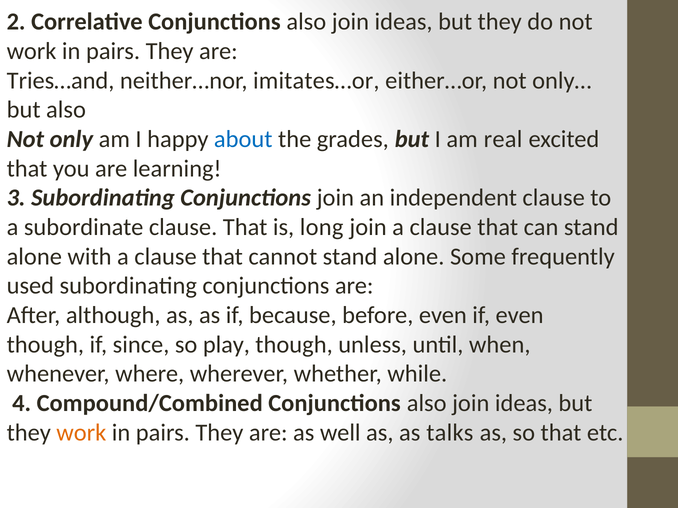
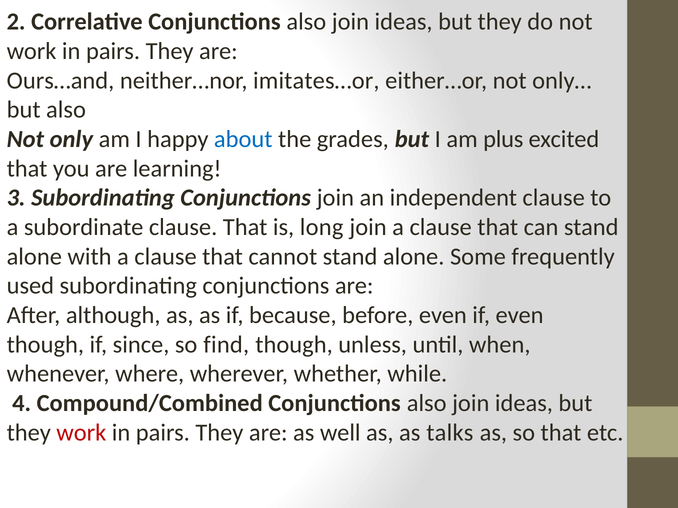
Tries…and: Tries…and -> Ours…and (60, 81)
real: real -> plus (503, 139)
play: play -> find (226, 345)
work colour: orange -> red (81, 433)
